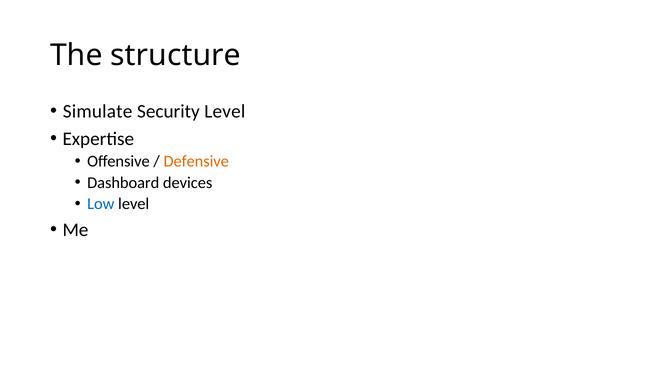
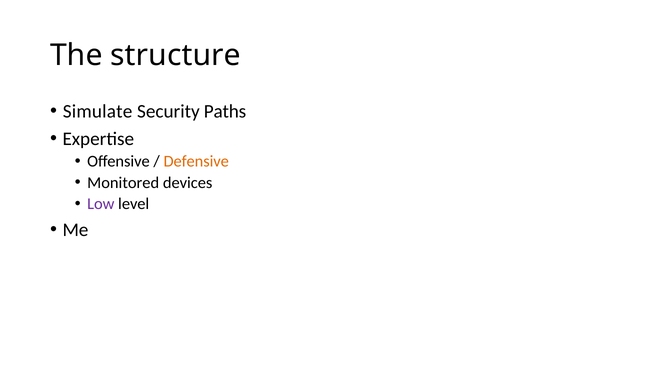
Security Level: Level -> Paths (225, 111)
Dashboard: Dashboard -> Monitored (123, 183)
Low colour: blue -> purple (101, 204)
